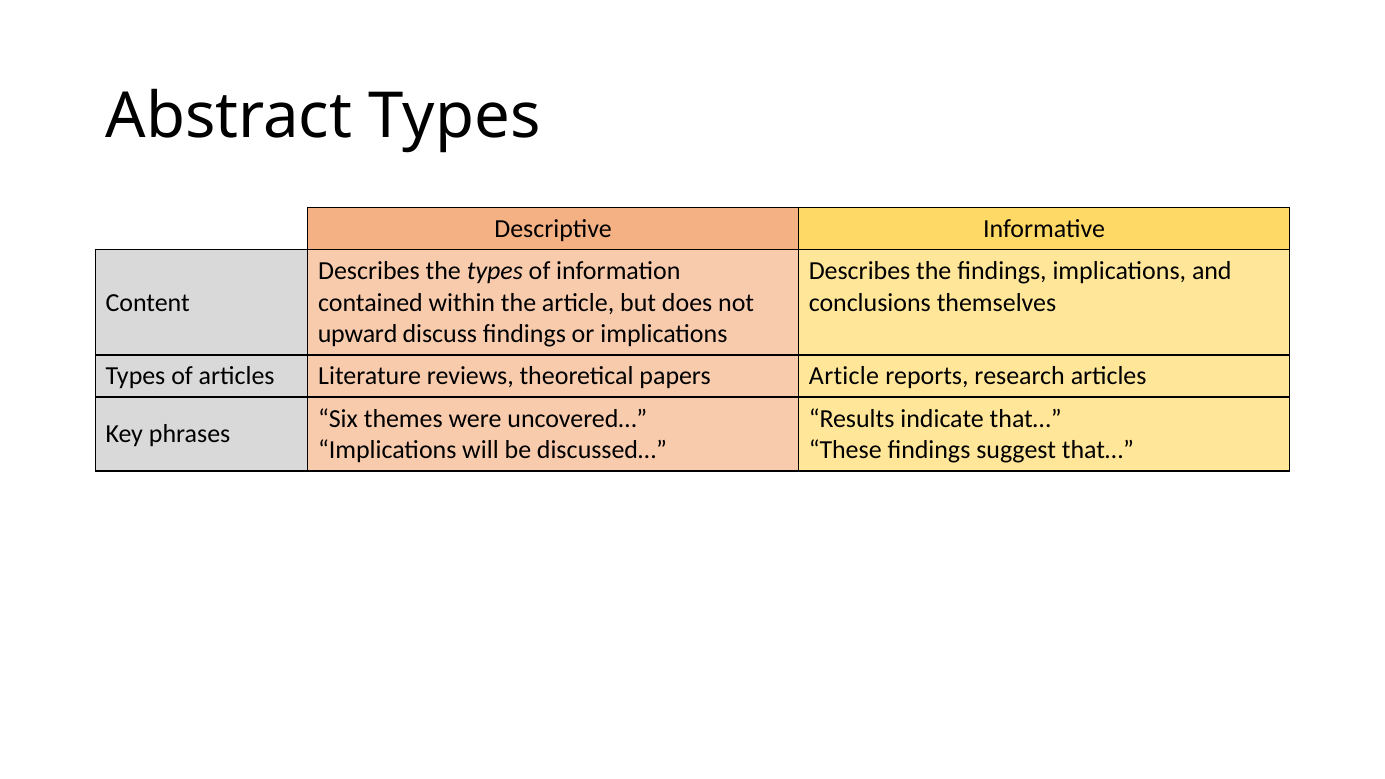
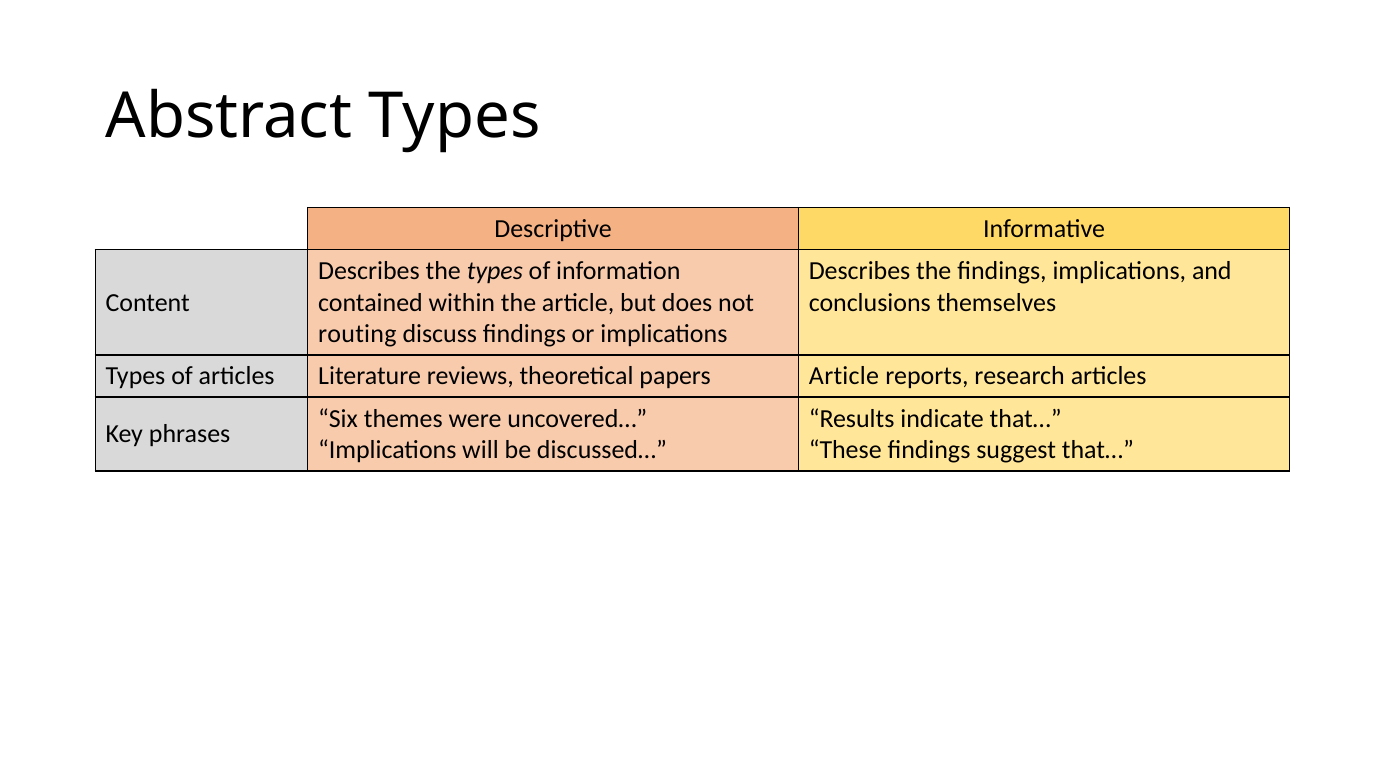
upward: upward -> routing (357, 334)
